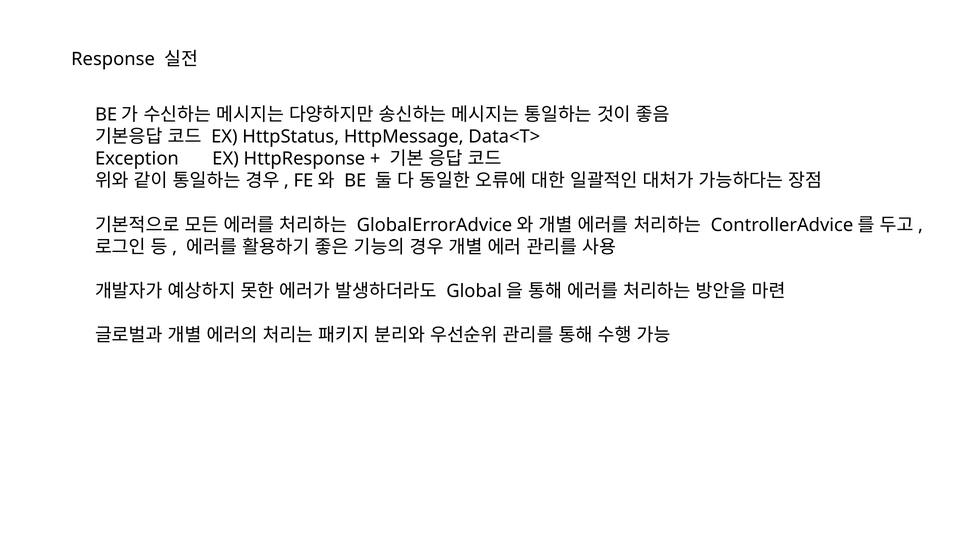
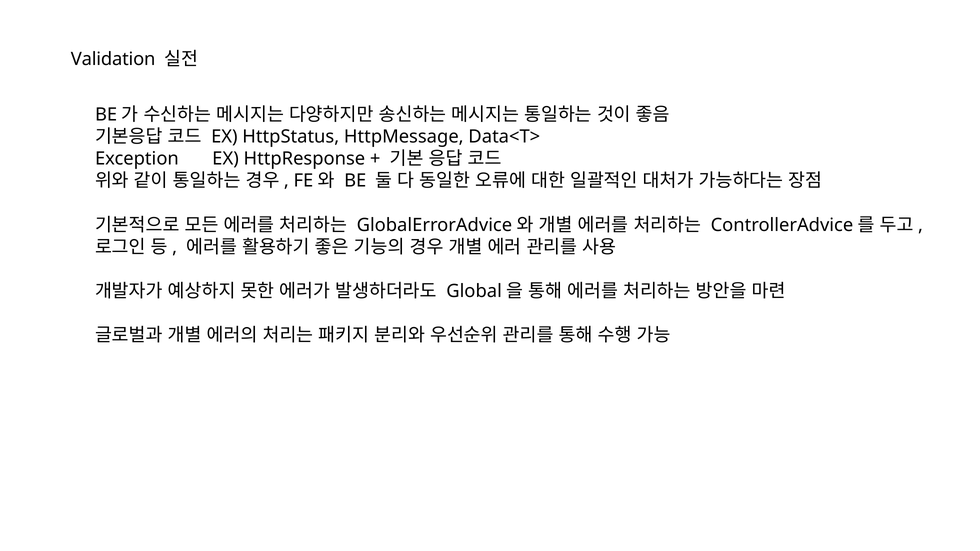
Response: Response -> Validation (113, 59)
